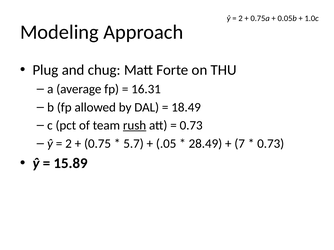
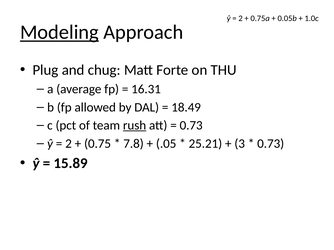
Modeling underline: none -> present (59, 32)
5.7: 5.7 -> 7.8 (134, 144)
28.49: 28.49 -> 25.21 (205, 144)
7: 7 -> 3 (240, 144)
